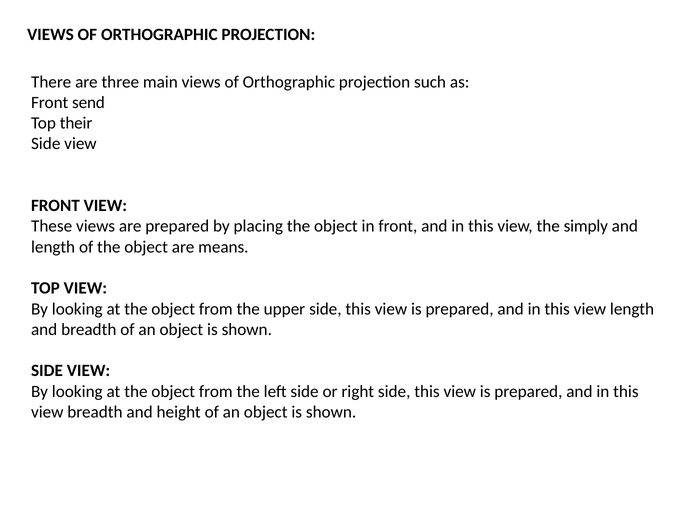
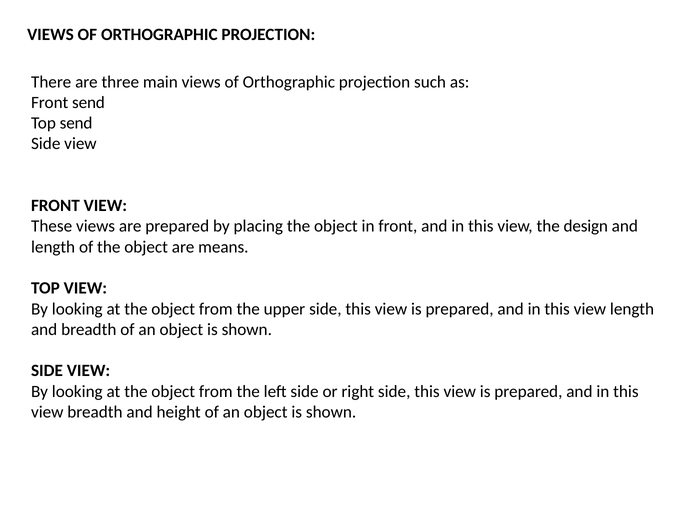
Top their: their -> send (76, 123)
simply: simply -> design (586, 226)
